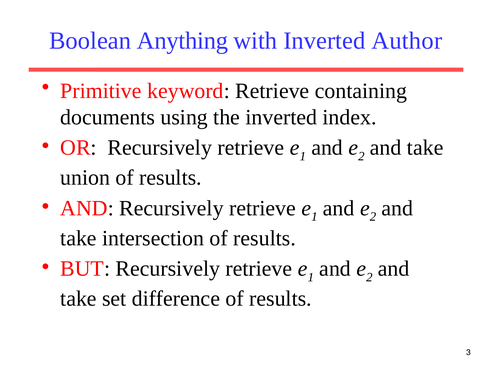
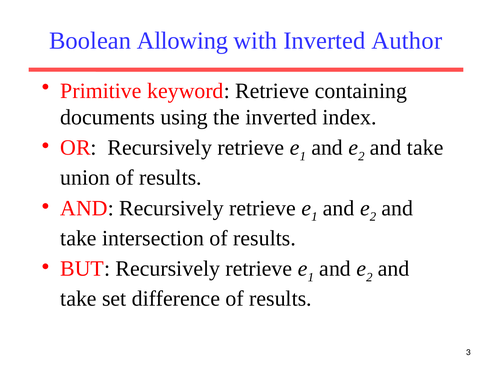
Anything: Anything -> Allowing (182, 41)
